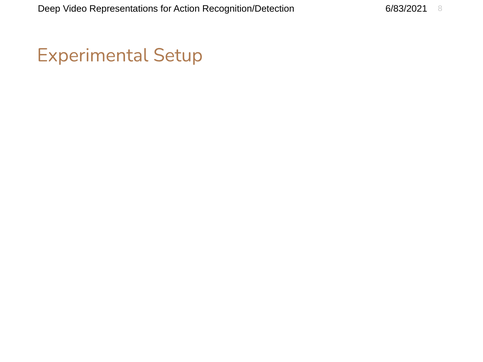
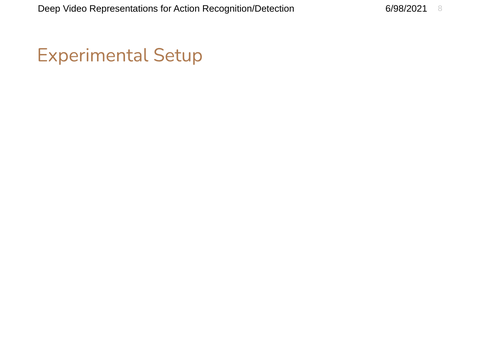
6/83/2021: 6/83/2021 -> 6/98/2021 (406, 9)
